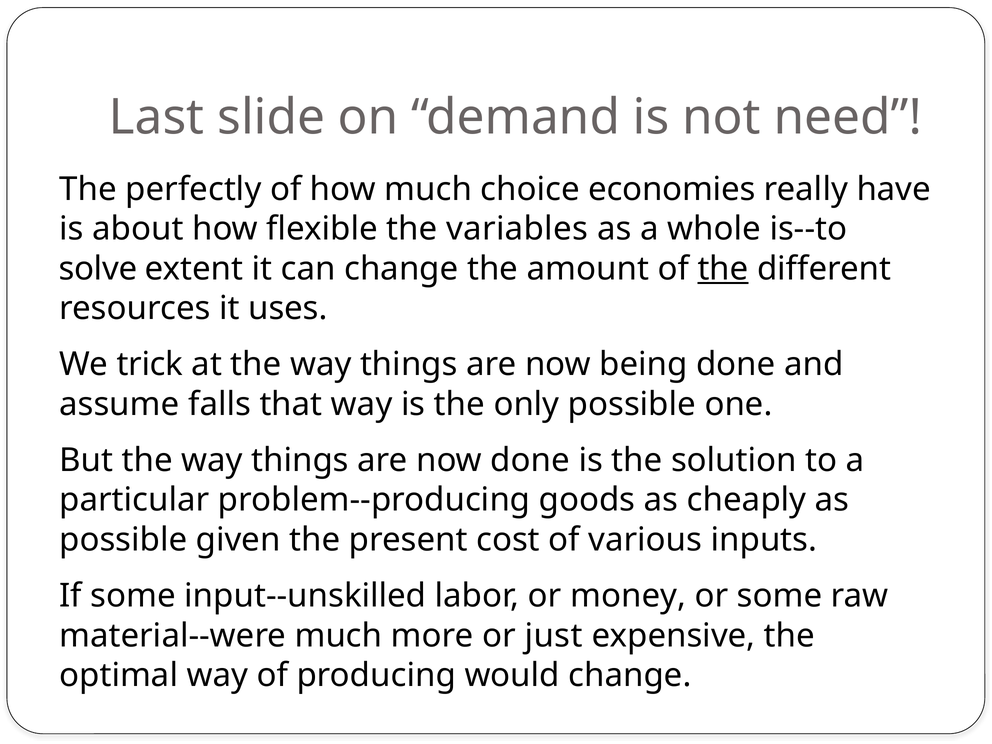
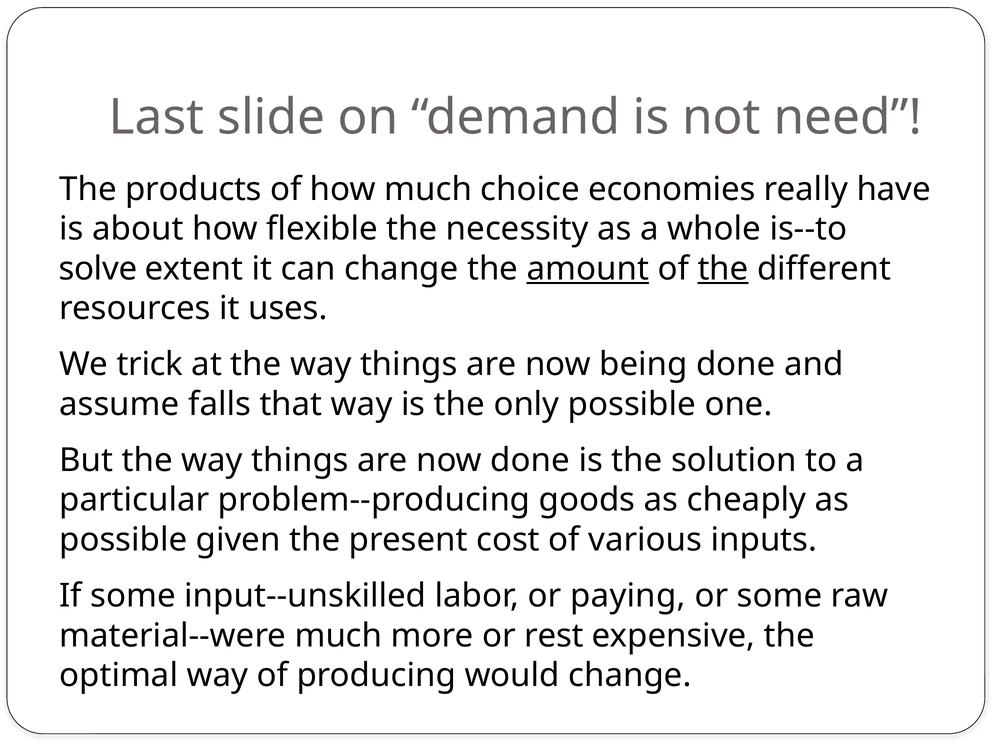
perfectly: perfectly -> products (194, 189)
variables: variables -> necessity (517, 229)
amount underline: none -> present (588, 269)
money: money -> paying (628, 596)
just: just -> rest (554, 636)
